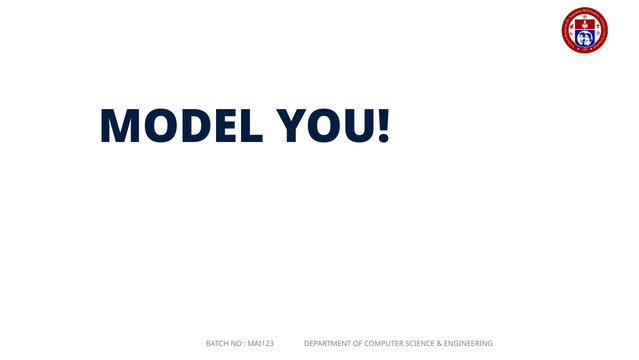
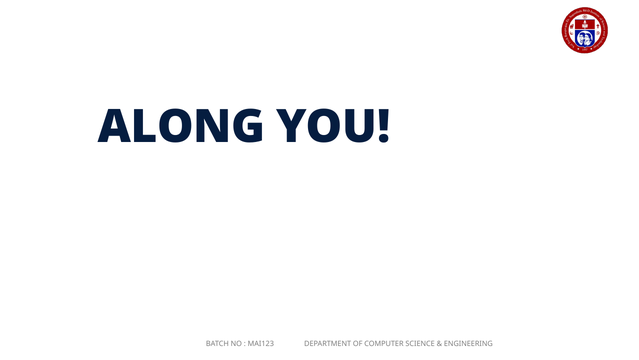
MODEL: MODEL -> ALONG (182, 127)
